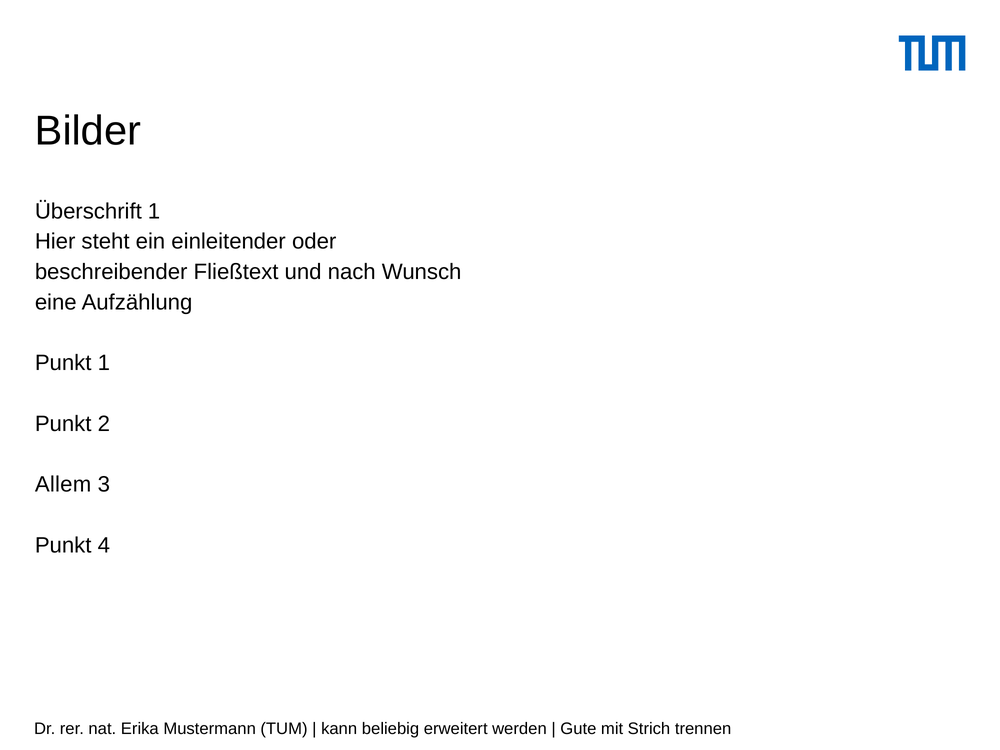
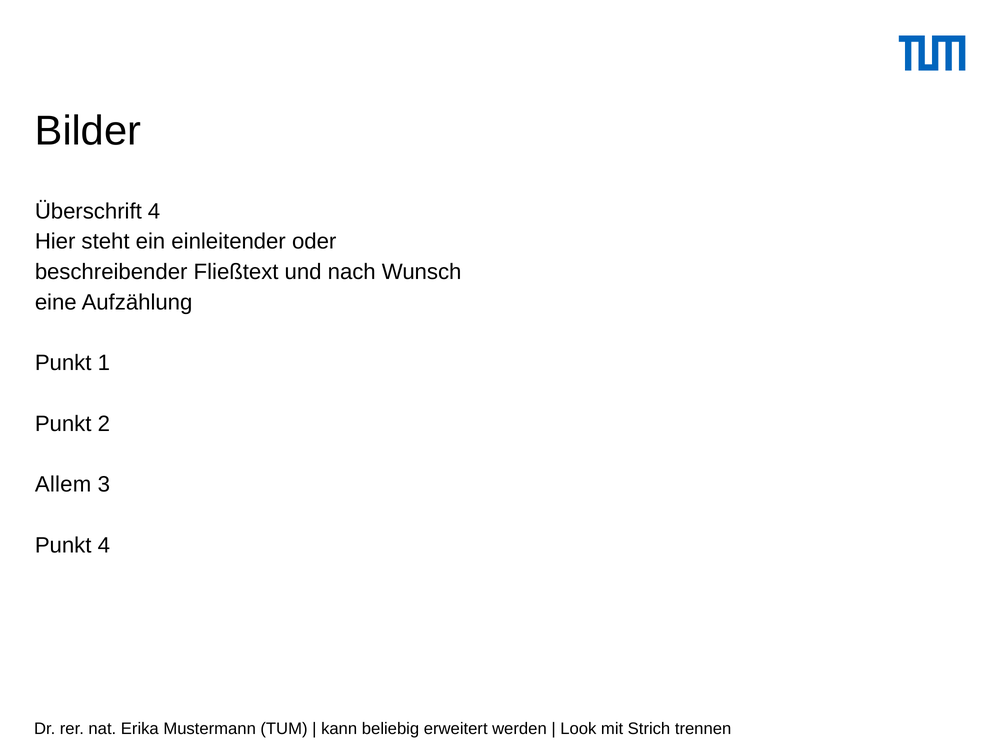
Überschrift 1: 1 -> 4 (154, 211)
Gute: Gute -> Look (578, 729)
